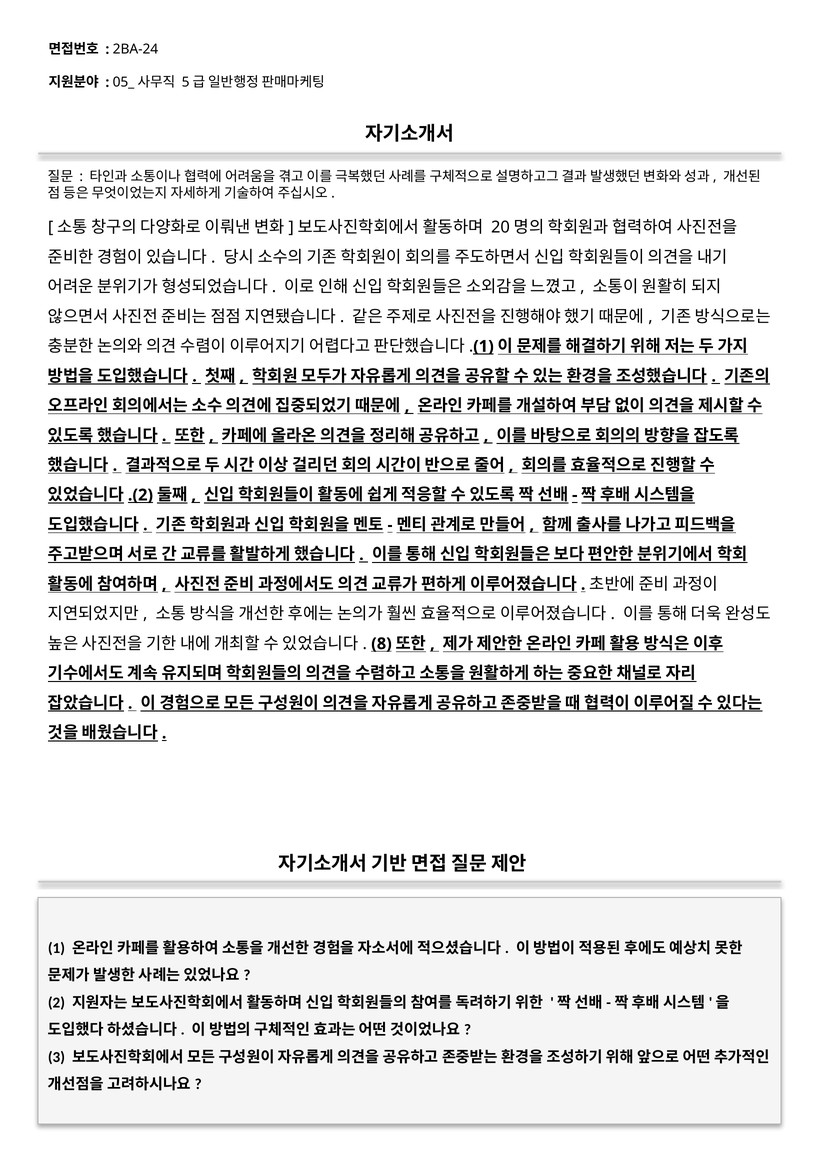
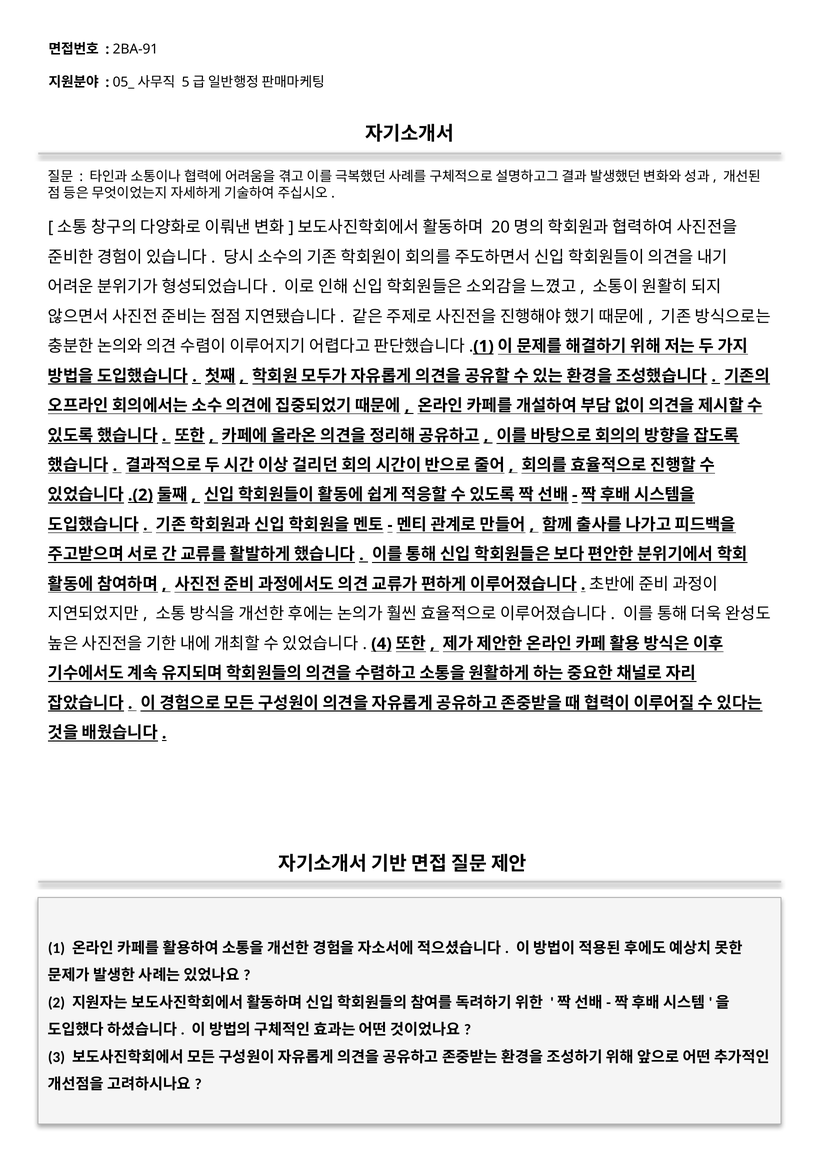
2BA-24: 2BA-24 -> 2BA-91 (135, 49)
8: 8 -> 4 (381, 643)
